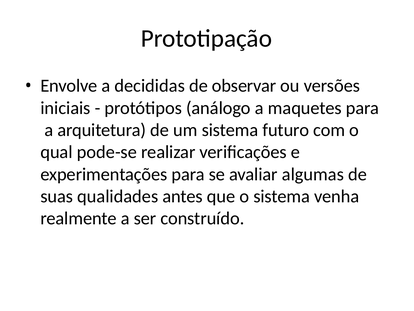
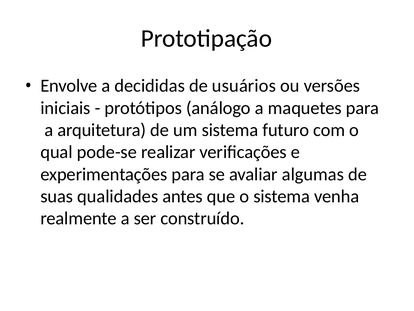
observar: observar -> usuários (244, 86)
